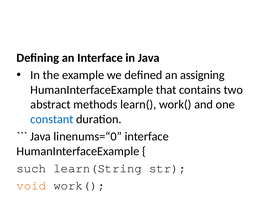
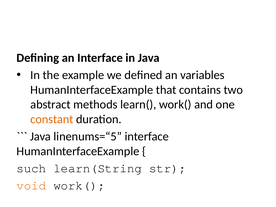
assigning: assigning -> variables (202, 75)
constant colour: blue -> orange (52, 119)
linenums=“0: linenums=“0 -> linenums=“5 (88, 136)
